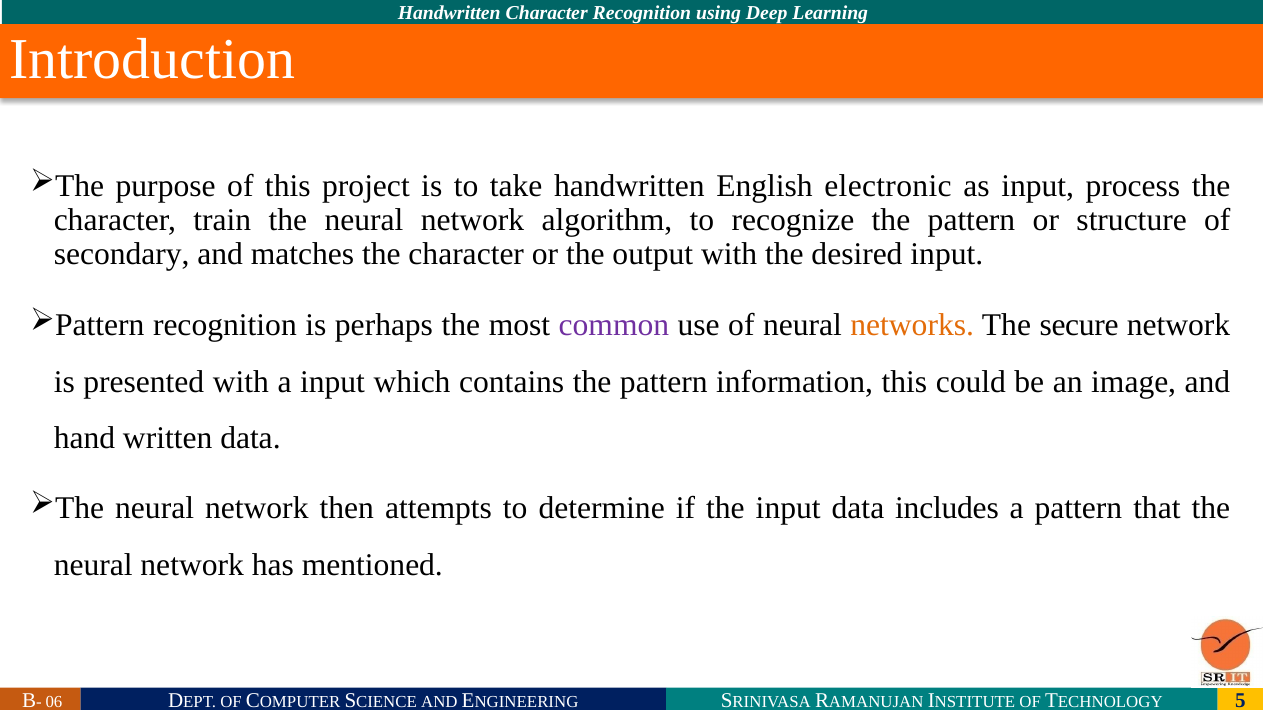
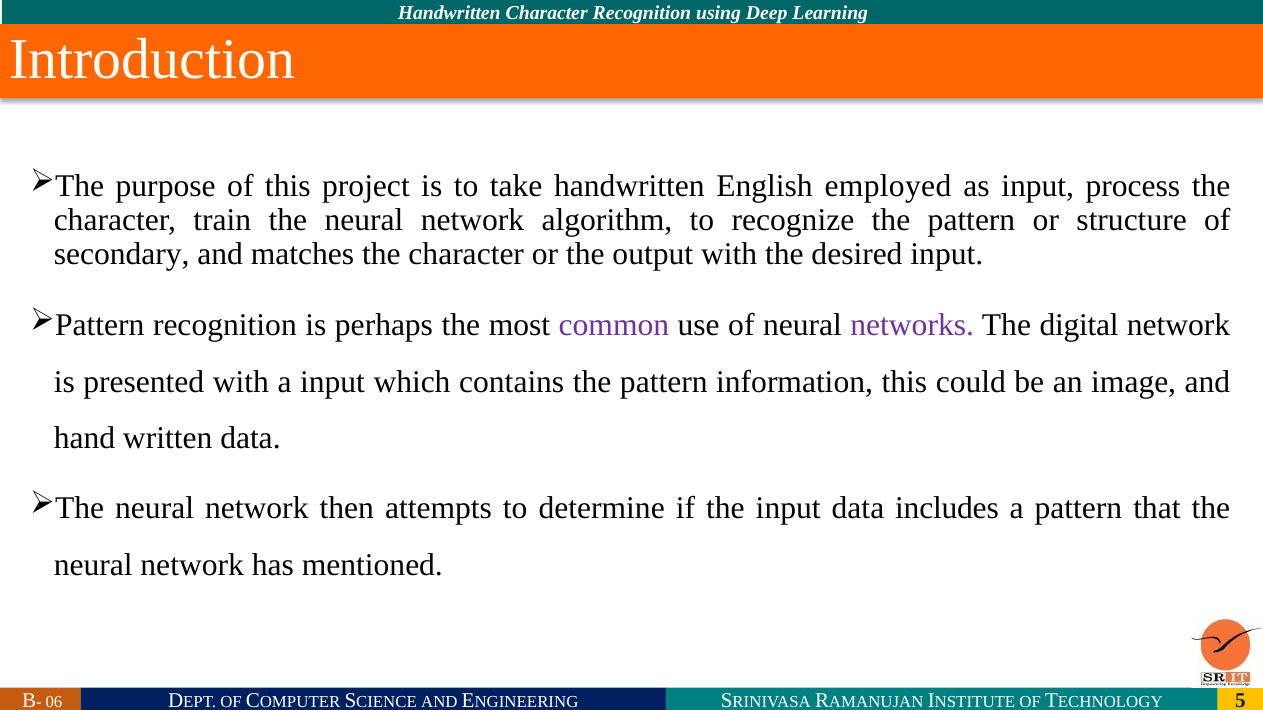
electronic: electronic -> employed (888, 186)
networks colour: orange -> purple (912, 325)
secure: secure -> digital (1079, 325)
